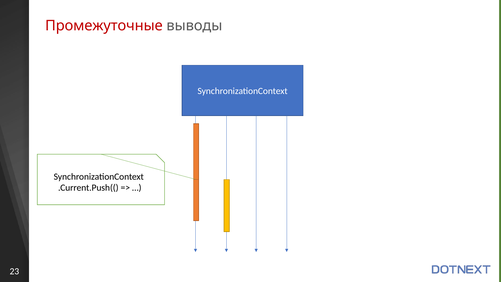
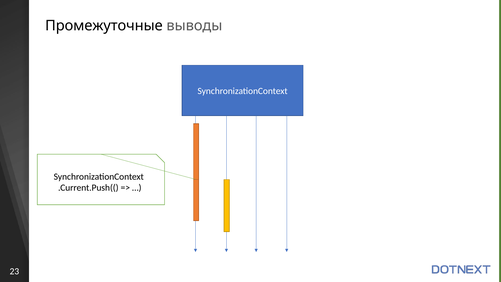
Промежуточные colour: red -> black (104, 26)
